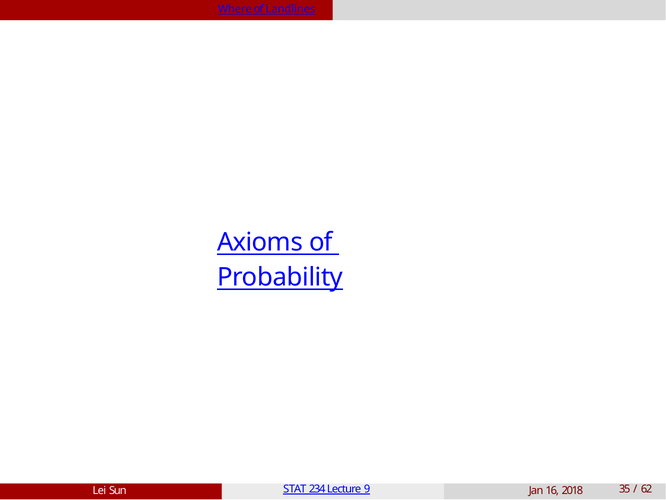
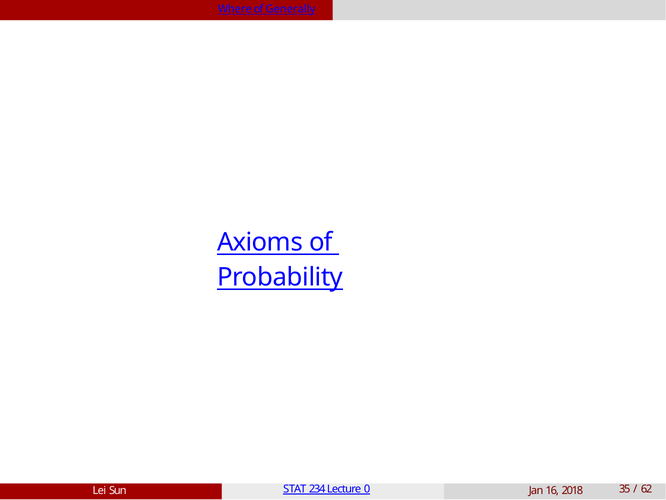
Landlines: Landlines -> Generally (290, 9)
9: 9 -> 0 (367, 489)
